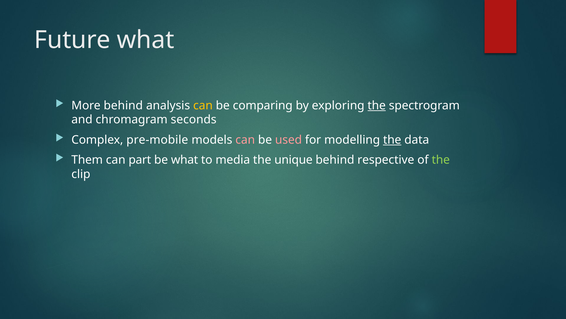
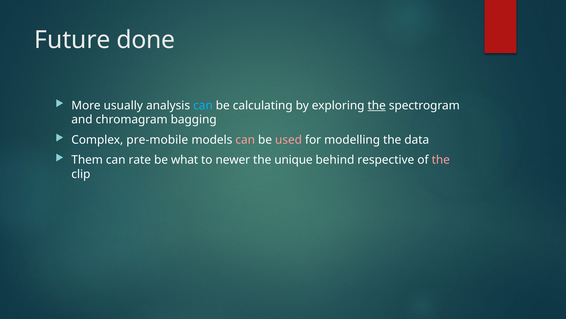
Future what: what -> done (146, 40)
More behind: behind -> usually (123, 105)
can colour: yellow -> light blue (203, 105)
comparing: comparing -> calculating (263, 105)
seconds: seconds -> bagging (194, 119)
the underline: present -> none (392, 140)
part: part -> rate (140, 160)
media: media -> newer (233, 160)
the colour: light green -> pink (441, 160)
